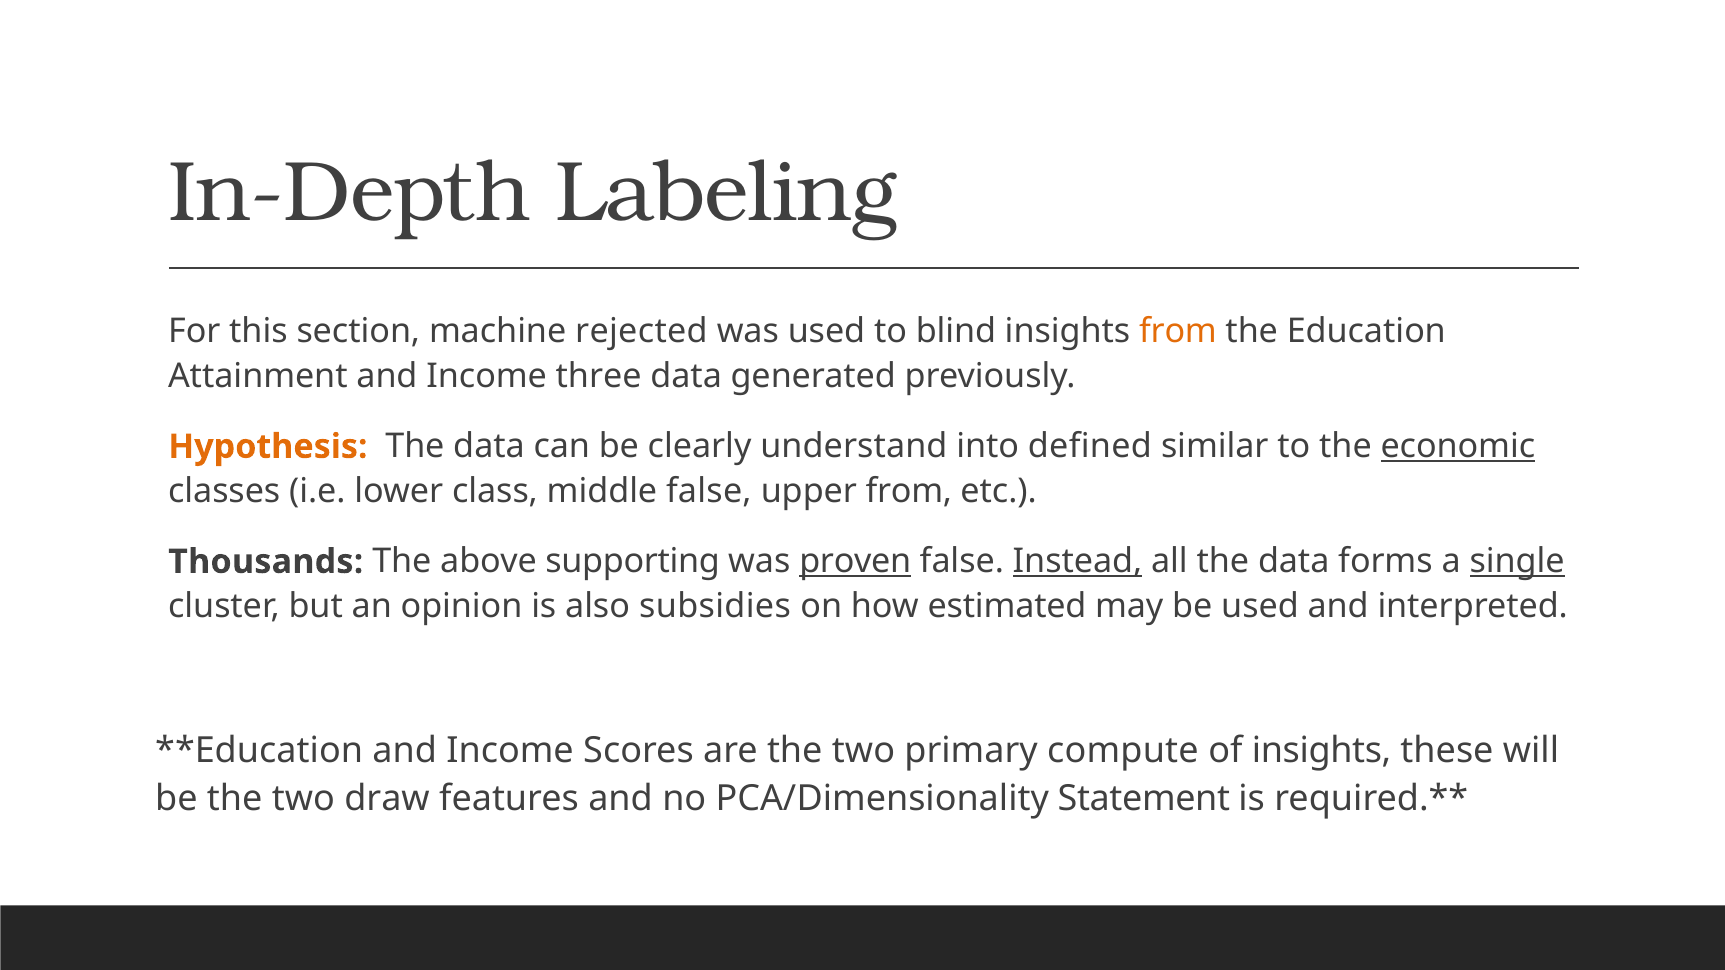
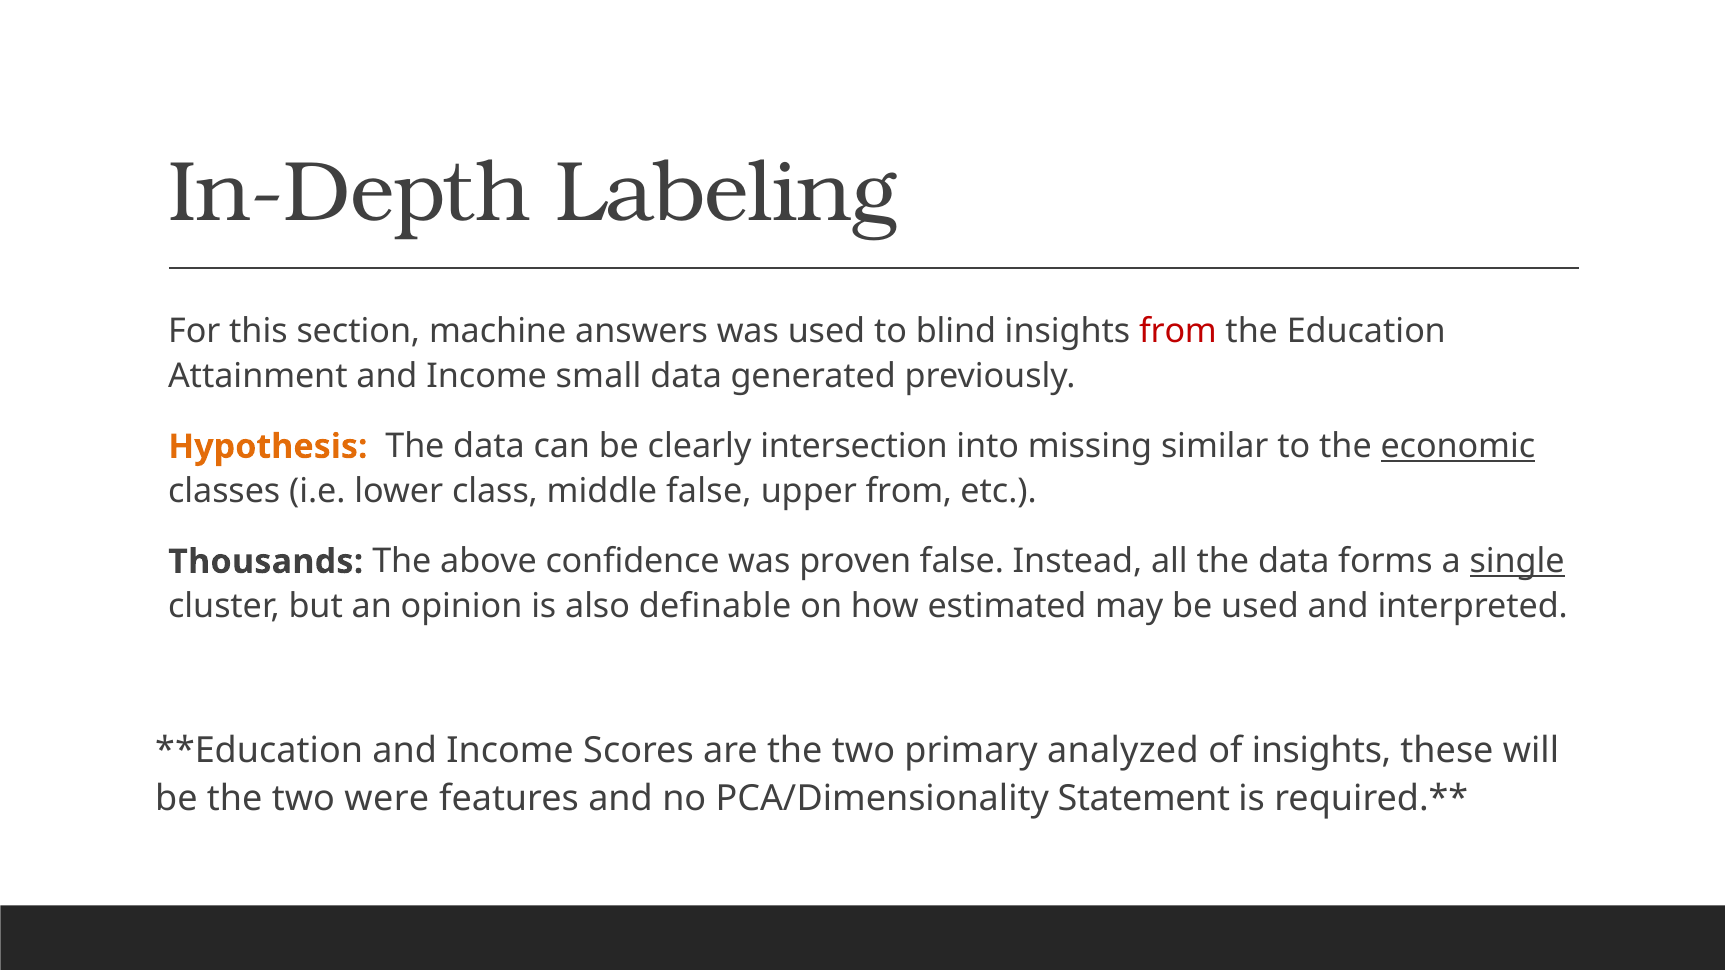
rejected: rejected -> answers (642, 332)
from colour: orange -> red (1178, 332)
three: three -> small (599, 377)
understand: understand -> intersection (854, 447)
defined: defined -> missing (1090, 447)
supporting: supporting -> confidence (633, 562)
proven underline: present -> none (855, 562)
Instead underline: present -> none (1077, 562)
subsidies: subsidies -> definable (715, 607)
compute: compute -> analyzed (1123, 751)
draw: draw -> were (387, 799)
